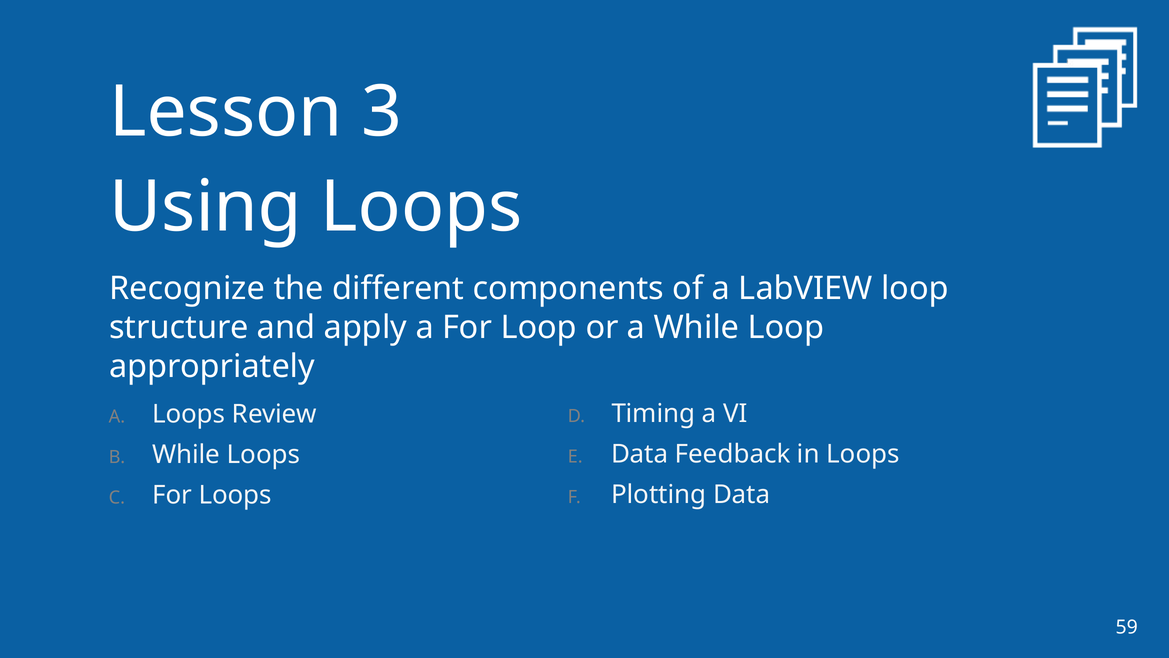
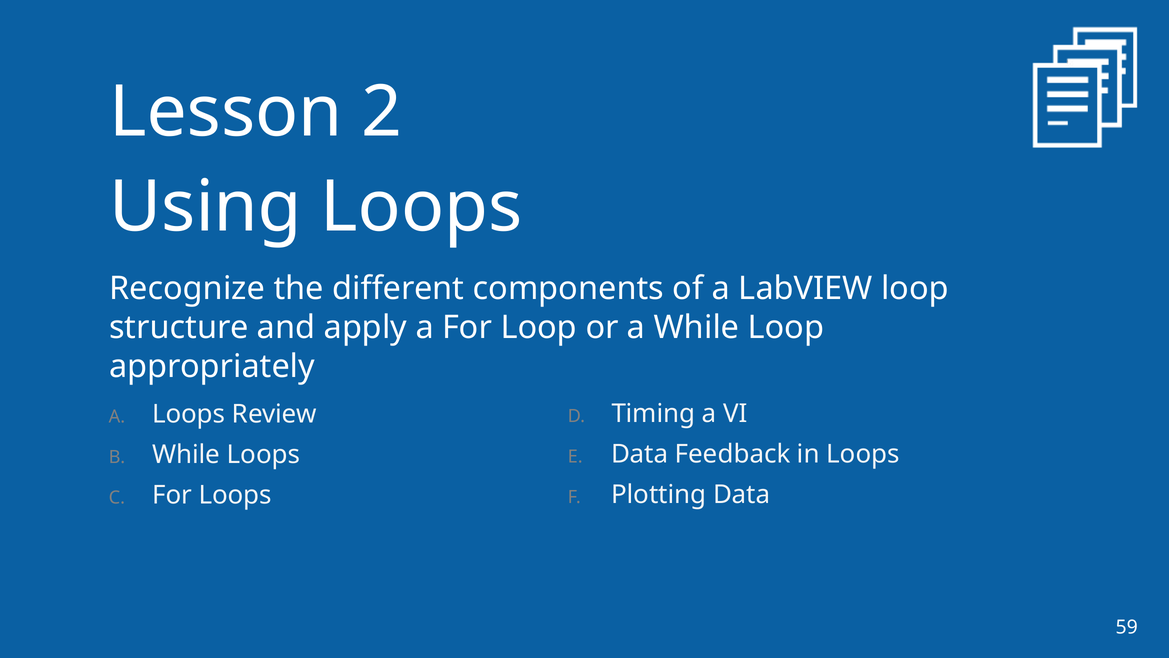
3: 3 -> 2 (382, 112)
